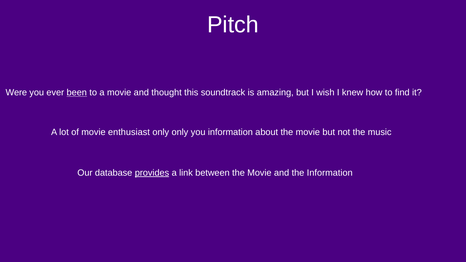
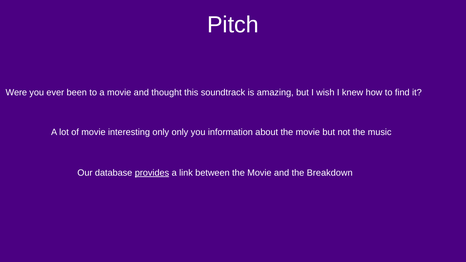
been underline: present -> none (77, 93)
enthusiast: enthusiast -> interesting (129, 132)
the Information: Information -> Breakdown (330, 173)
